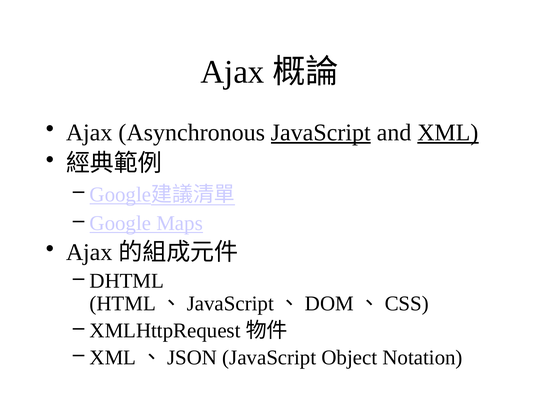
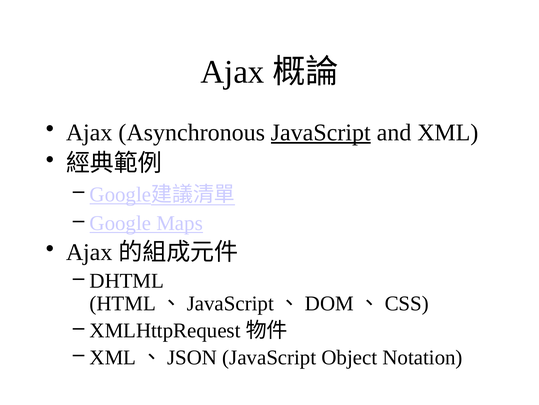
XML underline: present -> none (448, 132)
